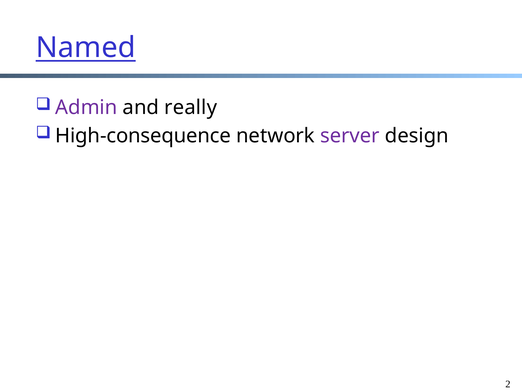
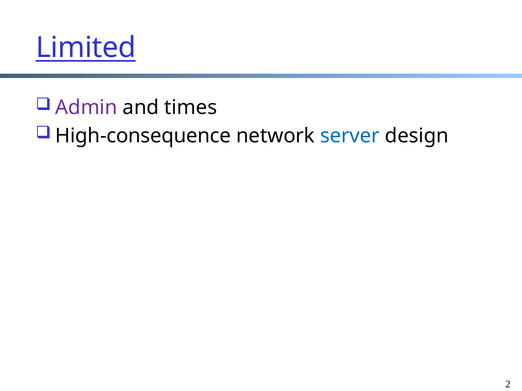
Named: Named -> Limited (86, 48)
really: really -> times (191, 108)
server colour: purple -> blue (350, 136)
